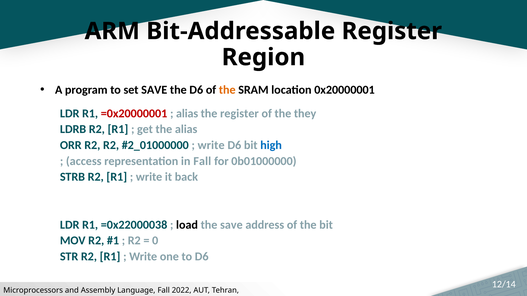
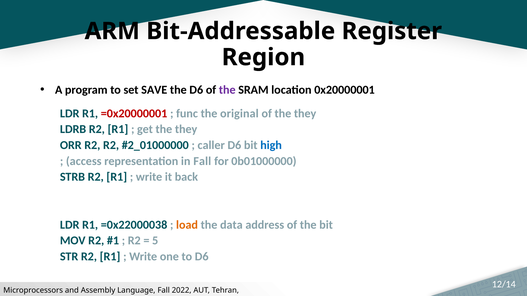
the colour: orange -> purple (227, 90)
alias: alias -> func (187, 114)
the register: register -> original (239, 114)
get the alias: alias -> they (186, 129)
write: write -> caller (211, 145)
load colour: black -> orange (187, 225)
the save: save -> data (231, 225)
0: 0 -> 5 (155, 241)
